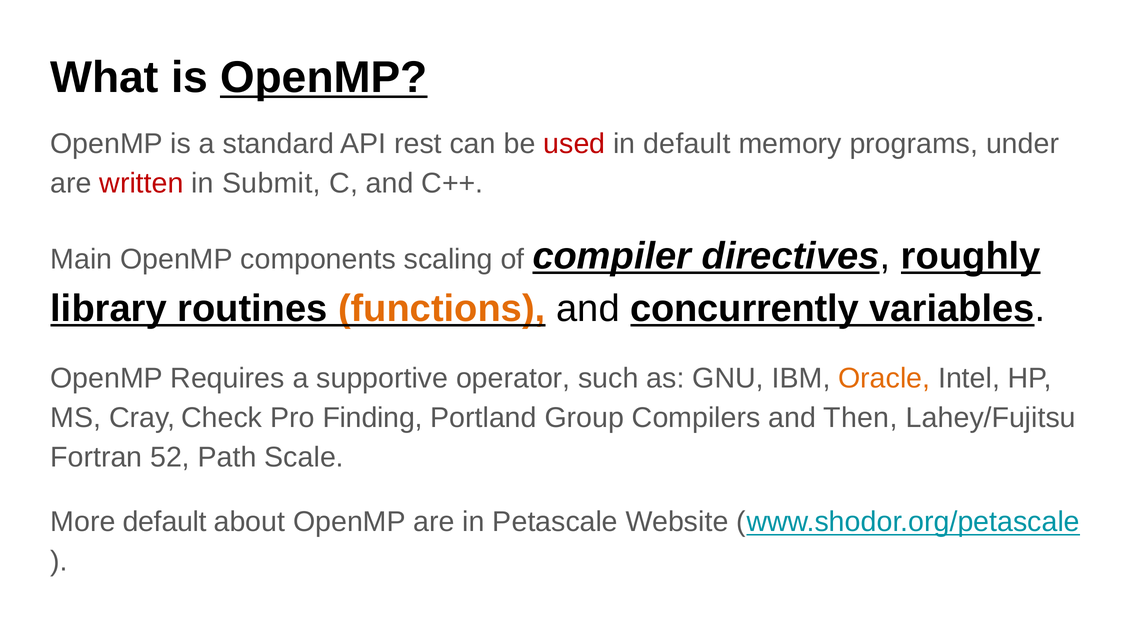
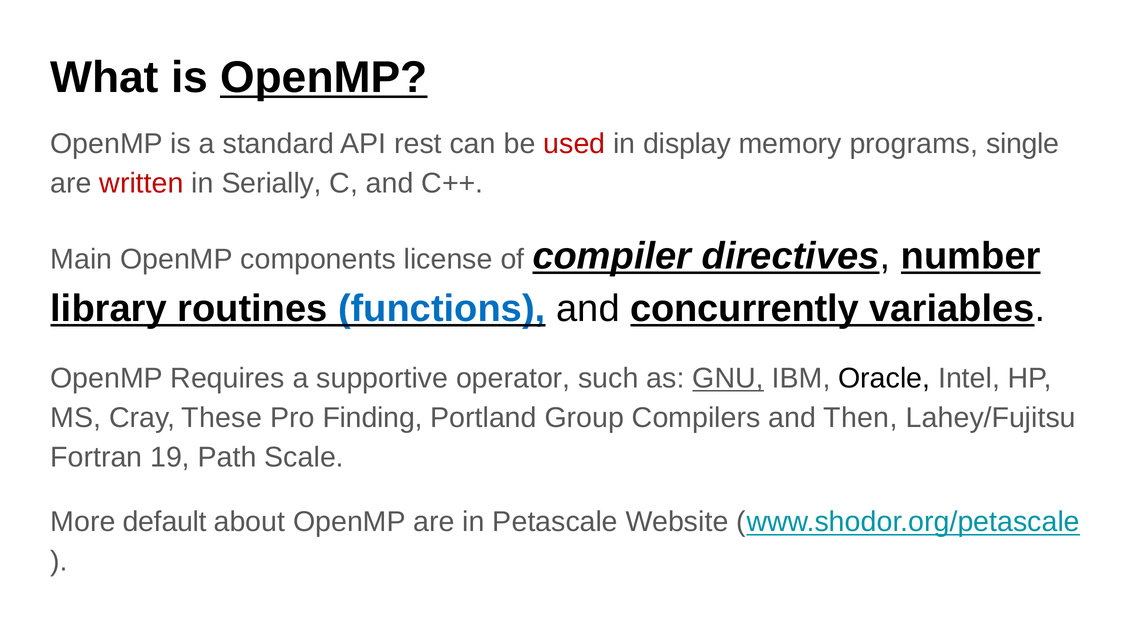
in default: default -> display (687, 144)
under: under -> single (1023, 144)
Submit: Submit -> Serially (272, 183)
scaling: scaling -> license (448, 259)
roughly: roughly -> number (971, 256)
functions colour: orange -> blue (442, 309)
GNU underline: none -> present (728, 378)
Oracle colour: orange -> black (884, 378)
Check: Check -> These (222, 418)
52: 52 -> 19 (170, 457)
